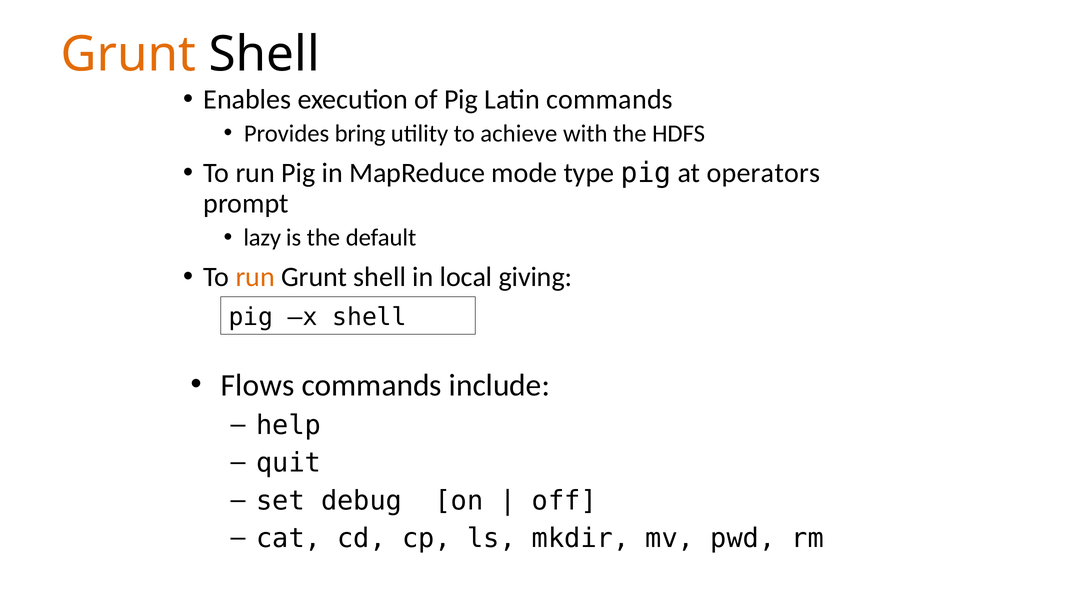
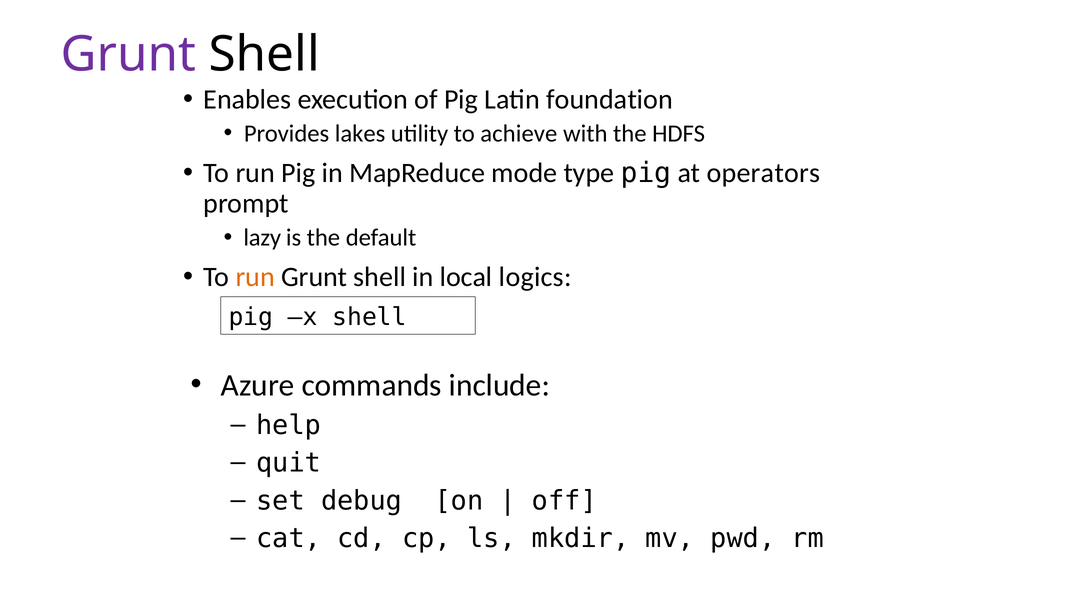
Grunt colour: orange -> purple (128, 54)
Latin commands: commands -> foundation (610, 99)
bring: bring -> lakes (360, 133)
giving: giving -> logics (535, 277)
Flows: Flows -> Azure (258, 386)
